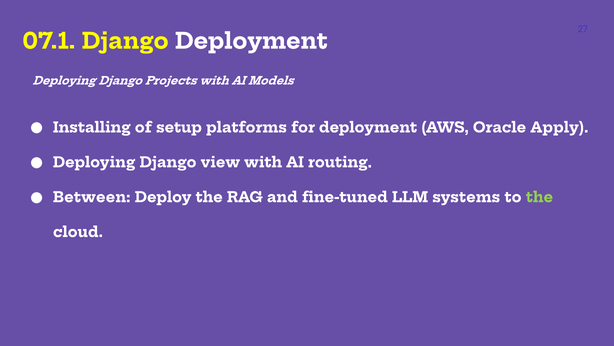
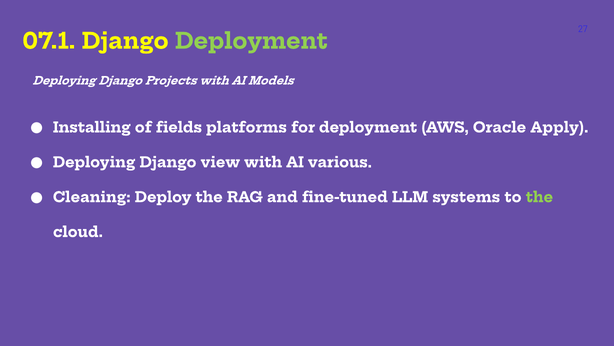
Deployment colour: white -> light green (251, 41)
setup: setup -> fields (179, 127)
routing: routing -> various (340, 162)
Between: Between -> Cleaning (92, 197)
